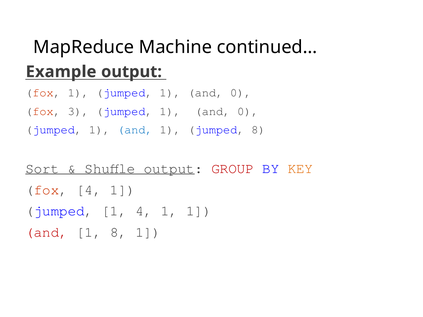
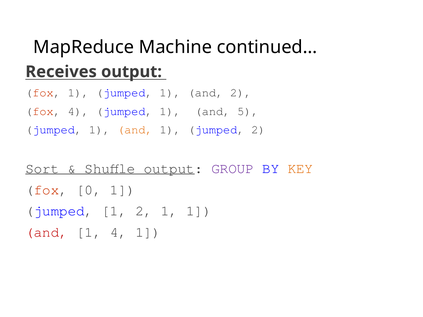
Example: Example -> Receives (61, 72)
0: 0 -> 2 (241, 93)
fox 3: 3 -> 4 (78, 111)
0: 0 -> 5 (248, 111)
and colour: blue -> orange (135, 130)
jumped 8: 8 -> 2 (258, 130)
GROUP colour: red -> purple (233, 169)
fox 4: 4 -> 0 (89, 190)
1 4: 4 -> 2 (144, 211)
1 8: 8 -> 4 (118, 233)
